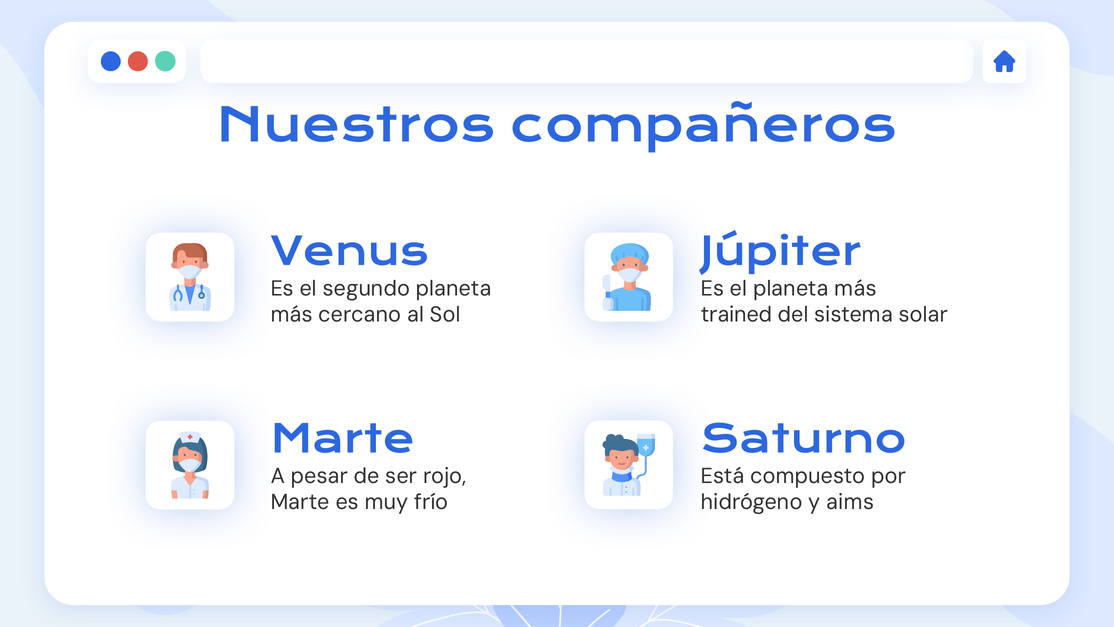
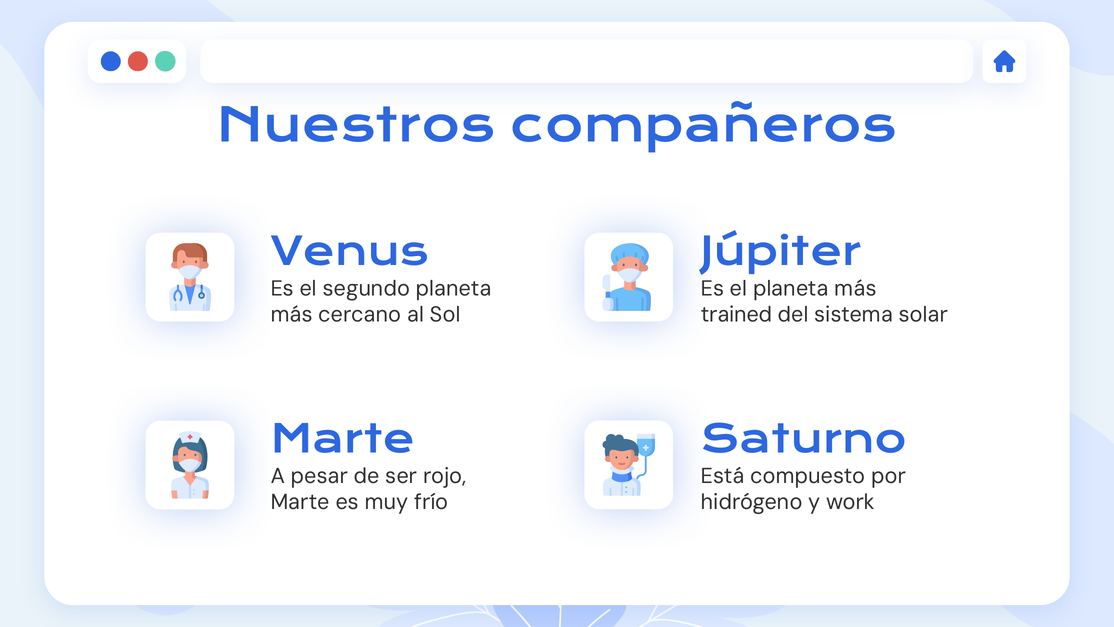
aims: aims -> work (850, 502)
